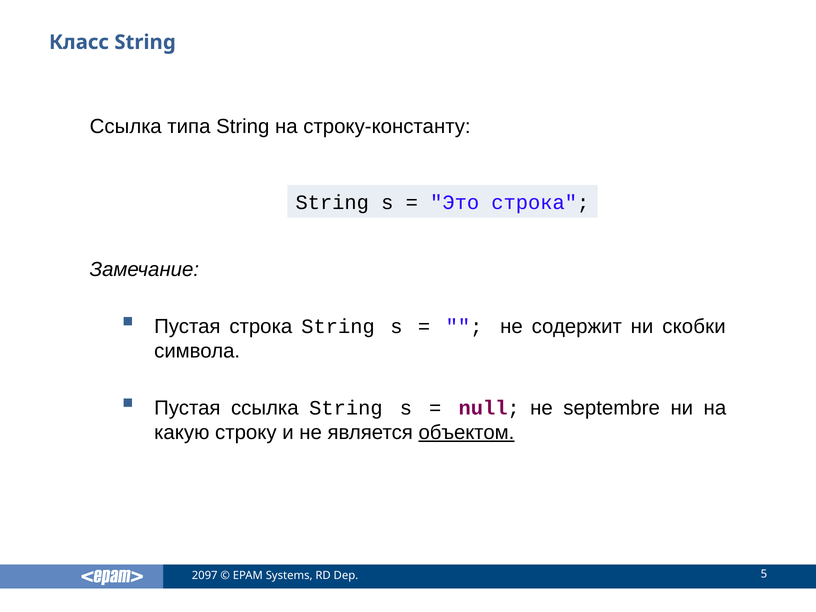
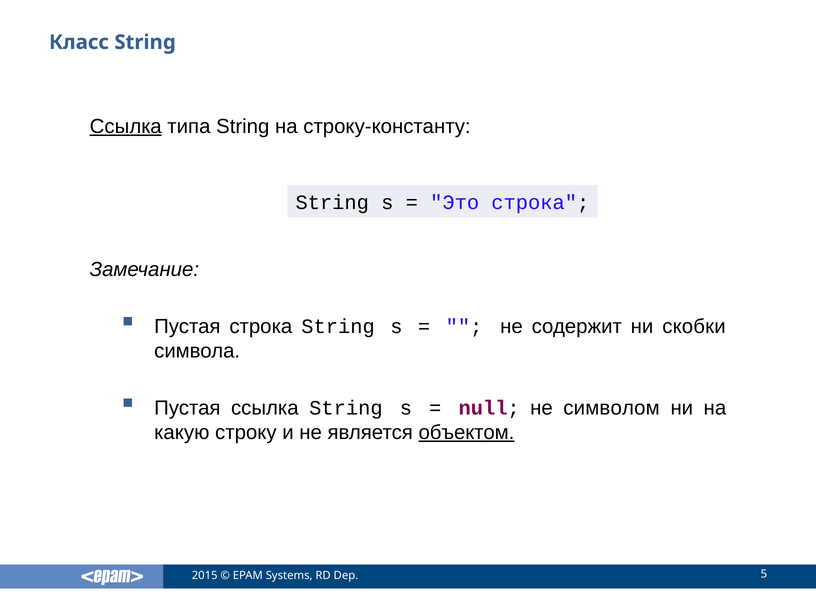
Ссылка underline: none -> present (126, 126)
septembre: septembre -> символом (612, 408)
2097: 2097 -> 2015 (205, 575)
